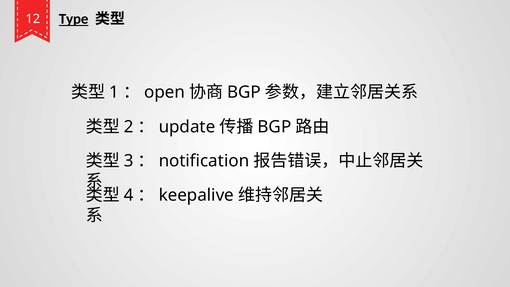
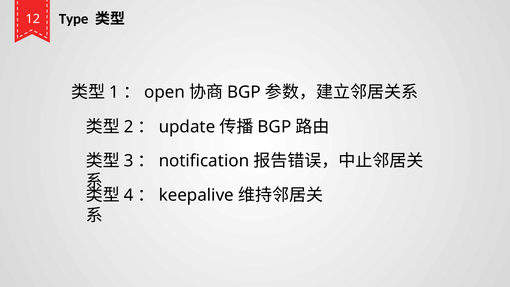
Type underline: present -> none (74, 19)
